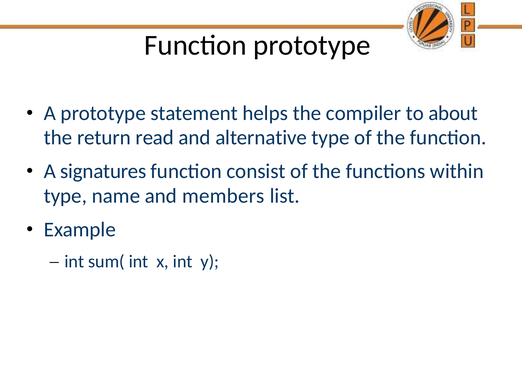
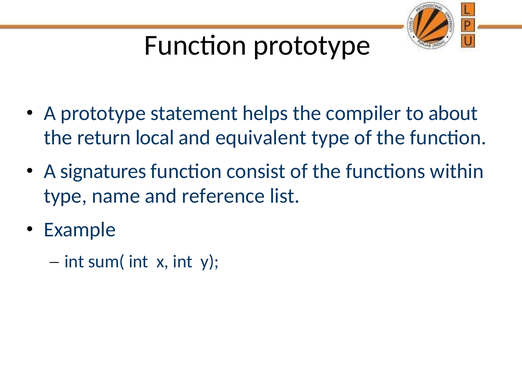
read: read -> local (155, 138)
alternative: alternative -> equivalent (261, 138)
members: members -> reference (223, 196)
